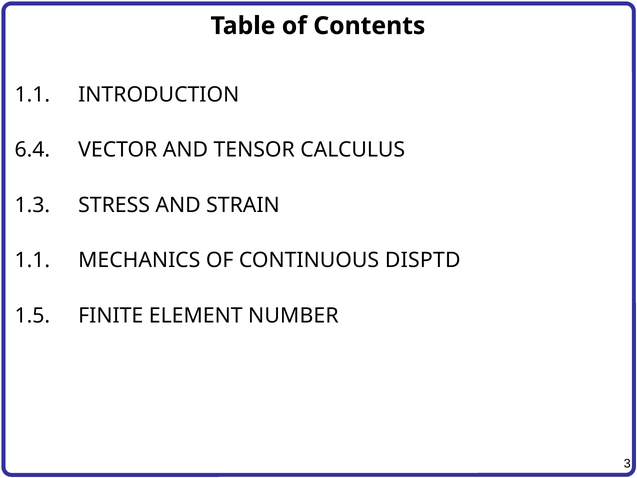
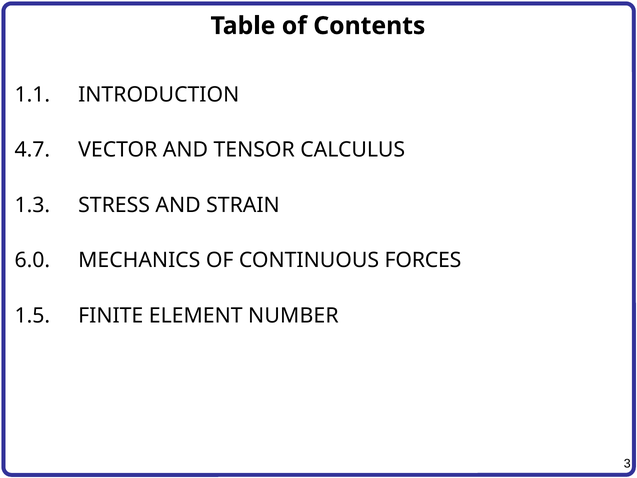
6.4: 6.4 -> 4.7 (32, 150)
1.1: 1.1 -> 6.0 (32, 260)
DISPTD: DISPTD -> FORCES (423, 260)
